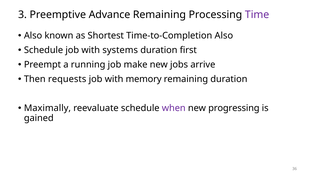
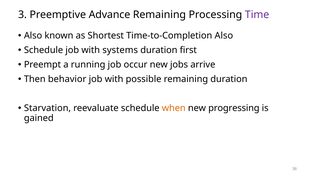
make: make -> occur (136, 65)
requests: requests -> behavior (67, 79)
memory: memory -> possible (144, 79)
Maximally: Maximally -> Starvation (47, 108)
when colour: purple -> orange (174, 108)
